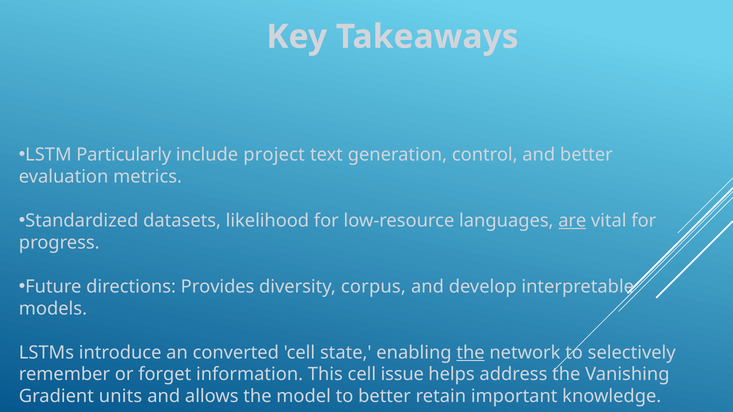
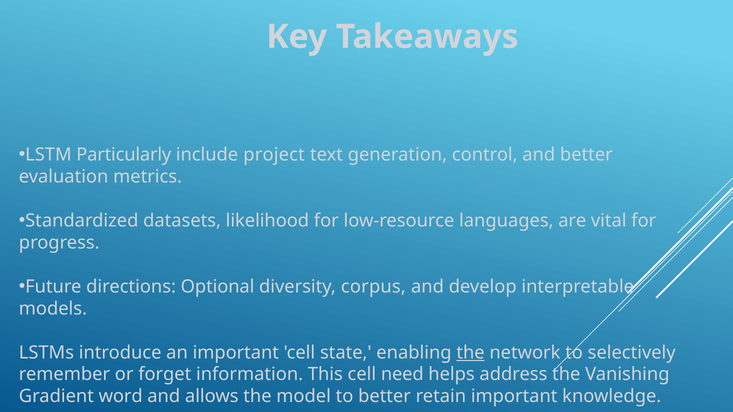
are underline: present -> none (572, 221)
Provides: Provides -> Optional (218, 287)
an converted: converted -> important (236, 353)
issue: issue -> need (402, 375)
units: units -> word (121, 397)
